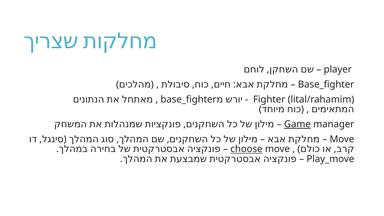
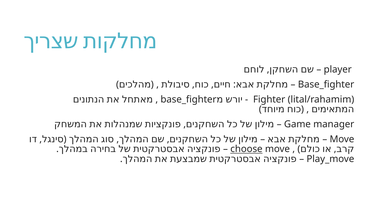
Game underline: present -> none (297, 124)
